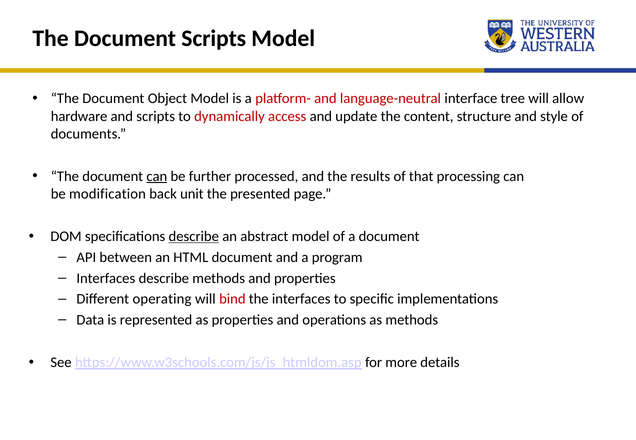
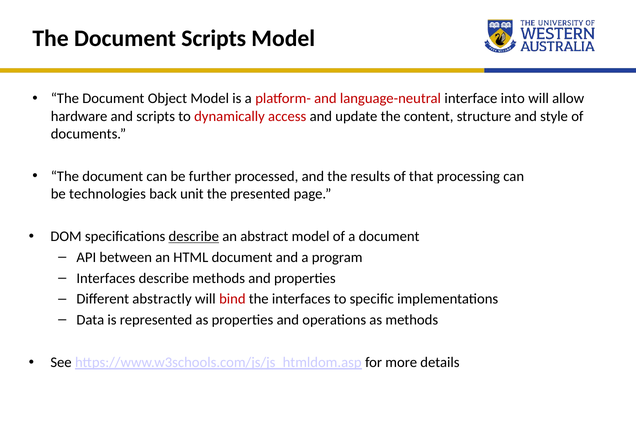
tree: tree -> into (513, 99)
can underline: present -> none (157, 176)
modification: modification -> technologies (108, 194)
operating: operating -> abstractly (162, 299)
